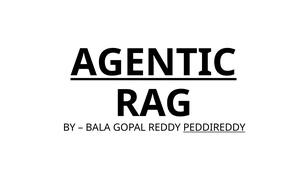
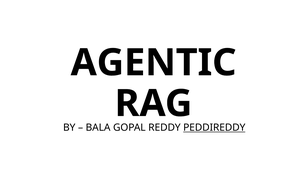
AGENTIC underline: present -> none (154, 63)
